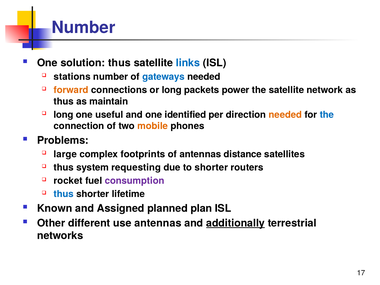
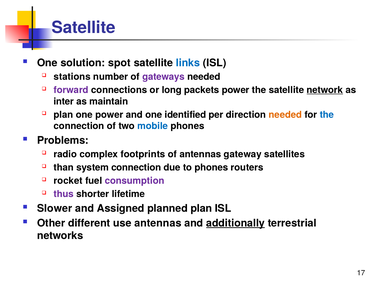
Number: Number -> Satellite (84, 27)
solution thus: thus -> spot (119, 63)
gateways colour: blue -> purple (163, 77)
forward colour: orange -> purple (71, 90)
network underline: none -> present (325, 90)
thus: thus -> inter (64, 101)
long: long -> plan (63, 115)
one useful: useful -> power (109, 115)
mobile colour: orange -> blue (153, 126)
large: large -> radio (65, 154)
distance: distance -> gateway (243, 154)
thus: thus -> than (64, 167)
system requesting: requesting -> connection (136, 167)
to shorter: shorter -> phones (211, 167)
thus colour: blue -> purple (64, 194)
Known: Known -> Slower (55, 208)
